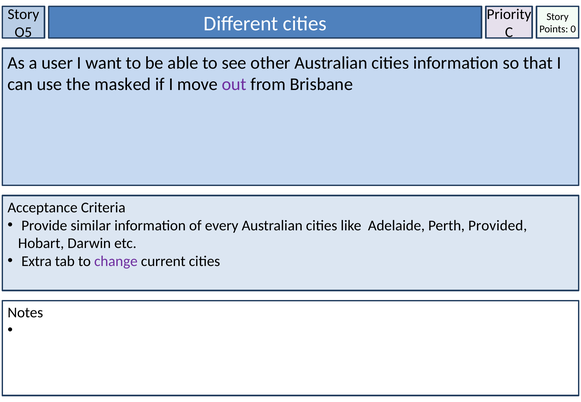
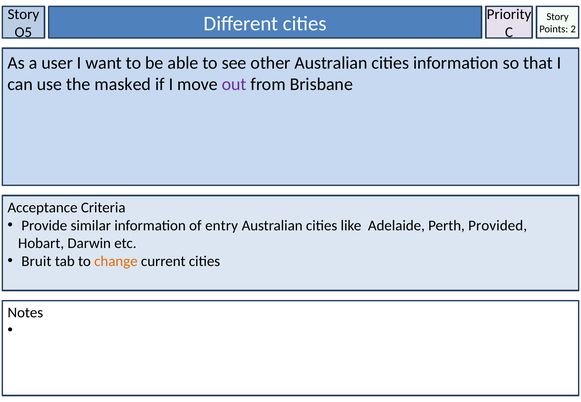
0: 0 -> 2 (573, 29)
every: every -> entry (222, 226)
Extra: Extra -> Bruit (36, 261)
change colour: purple -> orange (116, 261)
